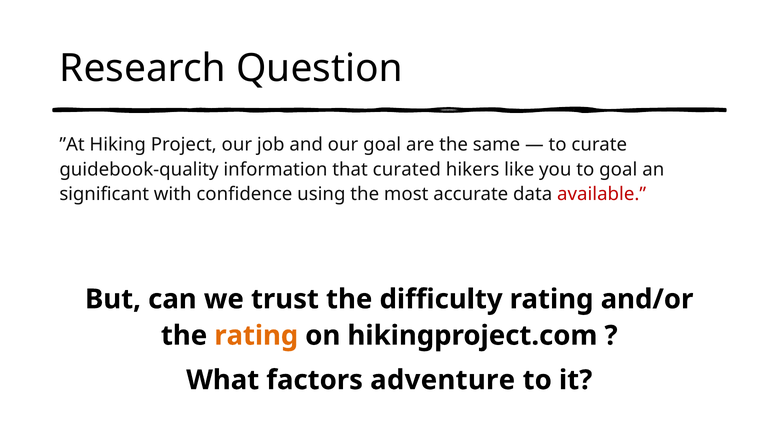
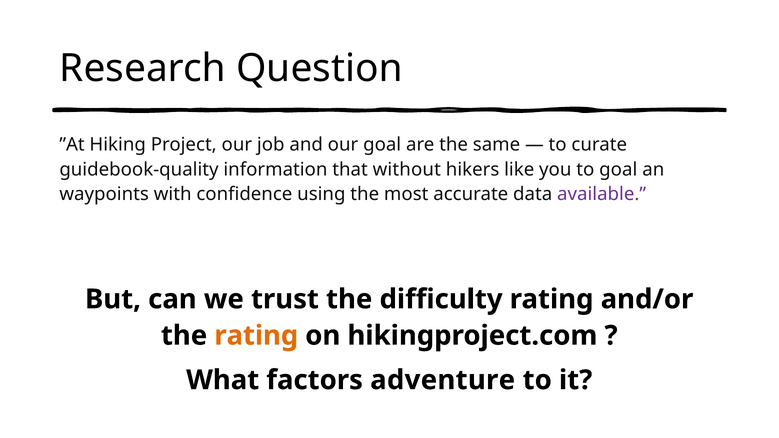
curated: curated -> without (407, 169)
significant: significant -> waypoints (104, 194)
available colour: red -> purple (602, 194)
